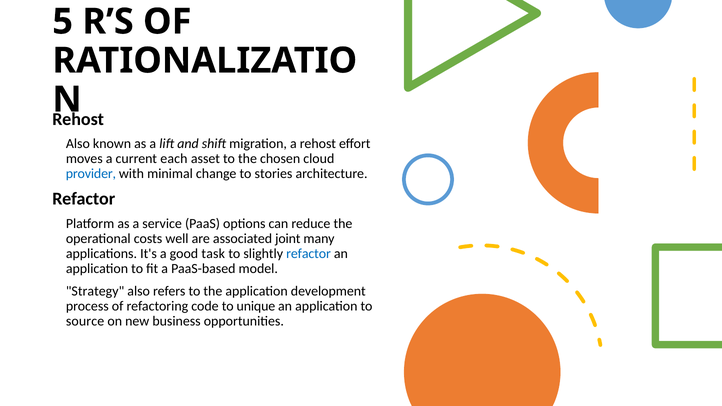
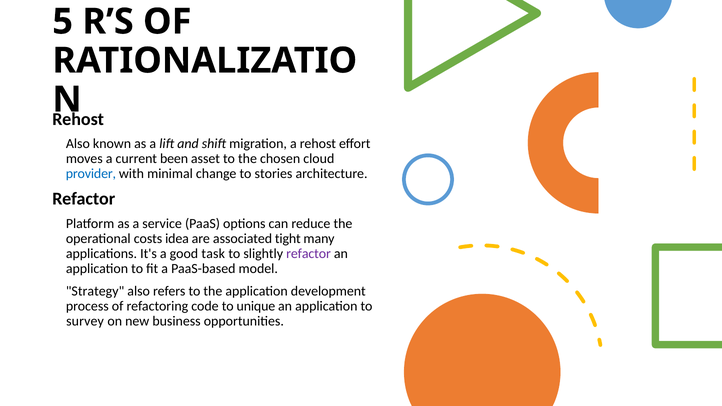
each: each -> been (174, 159)
well: well -> idea (177, 238)
joint: joint -> tight (288, 238)
refactor colour: blue -> purple (309, 254)
source: source -> survey (85, 321)
